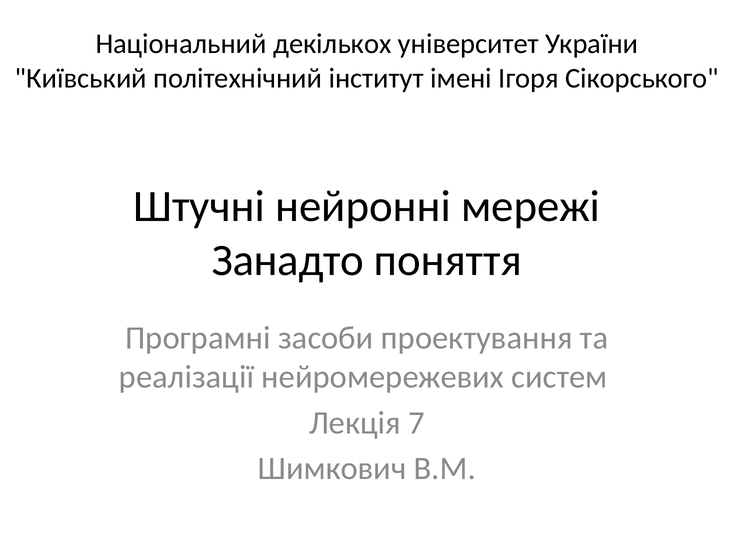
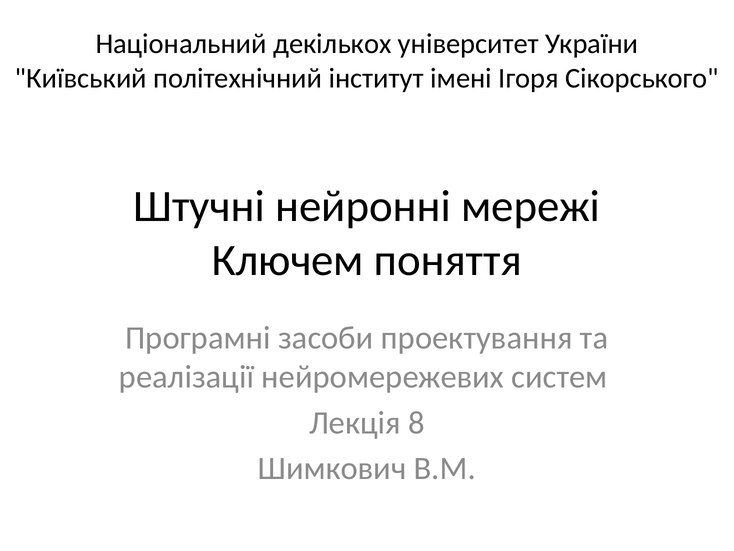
Занадто: Занадто -> Ключем (288, 260)
7: 7 -> 8 (417, 422)
